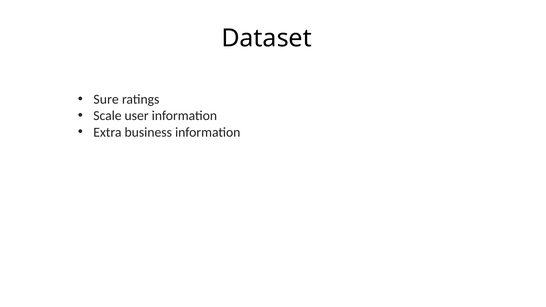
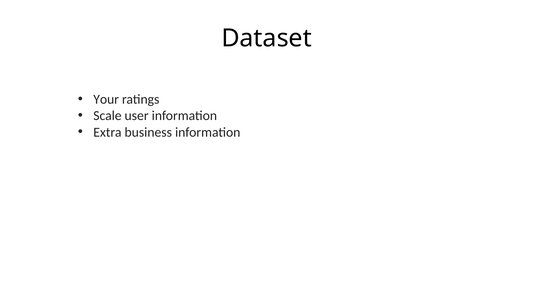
Sure: Sure -> Your (106, 99)
